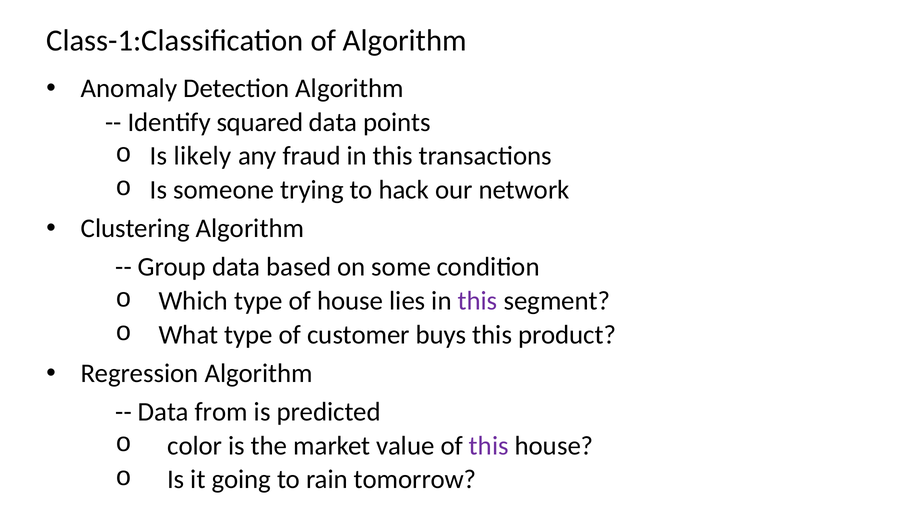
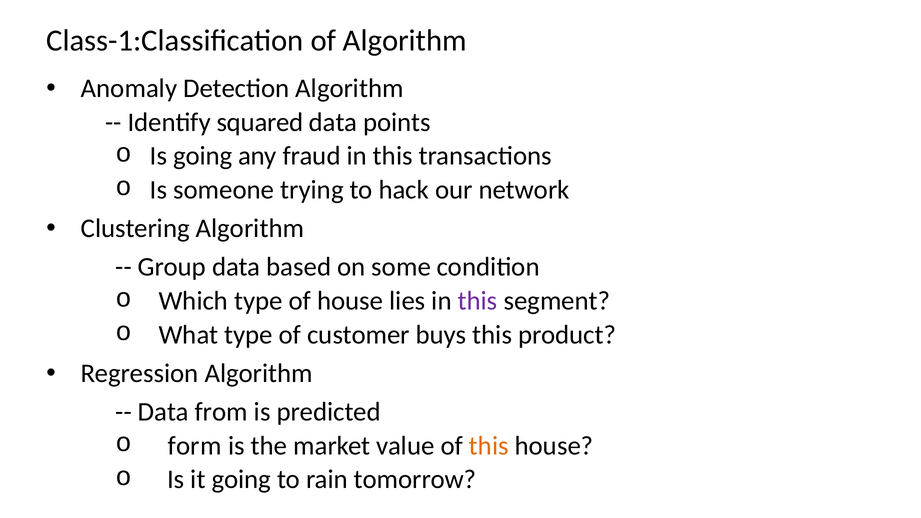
Is likely: likely -> going (203, 156)
color: color -> form (195, 446)
this colour: purple -> orange (489, 446)
